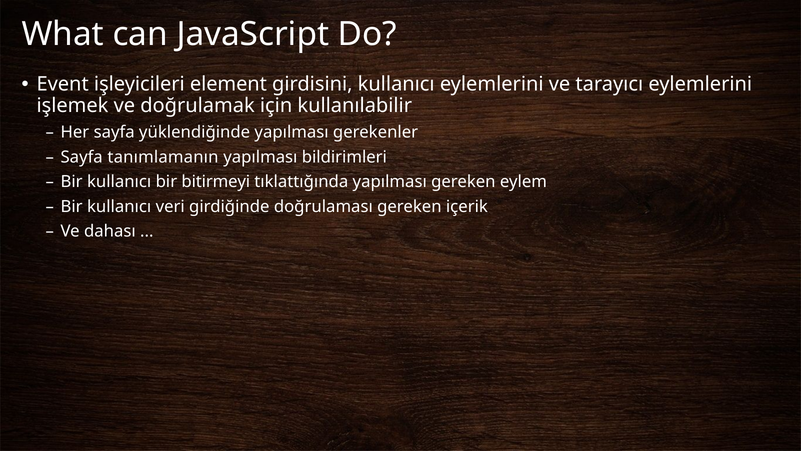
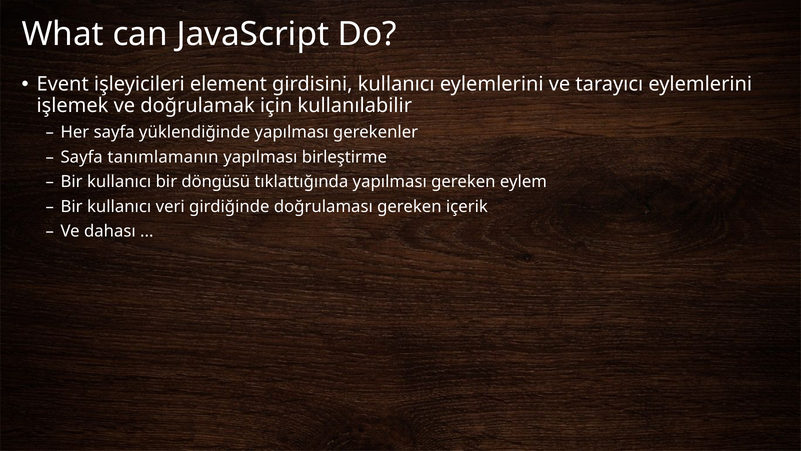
bildirimleri: bildirimleri -> birleştirme (344, 157)
bitirmeyi: bitirmeyi -> döngüsü (216, 182)
